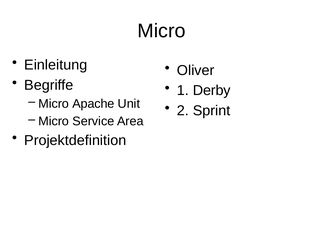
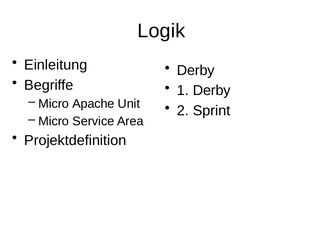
Micro: Micro -> Logik (161, 31)
Oliver: Oliver -> Derby (196, 70)
